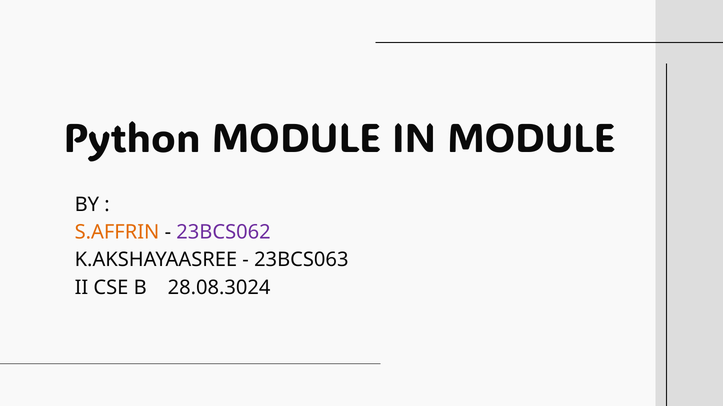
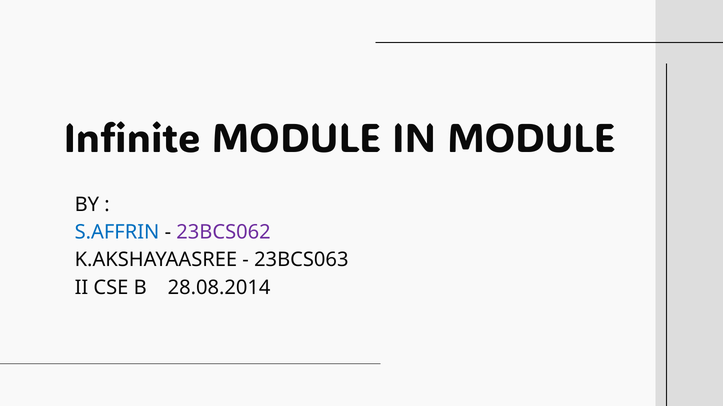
Python: Python -> Infinite (132, 139)
S.AFFRIN colour: orange -> blue (117, 232)
28.08.3024: 28.08.3024 -> 28.08.2014 (219, 288)
